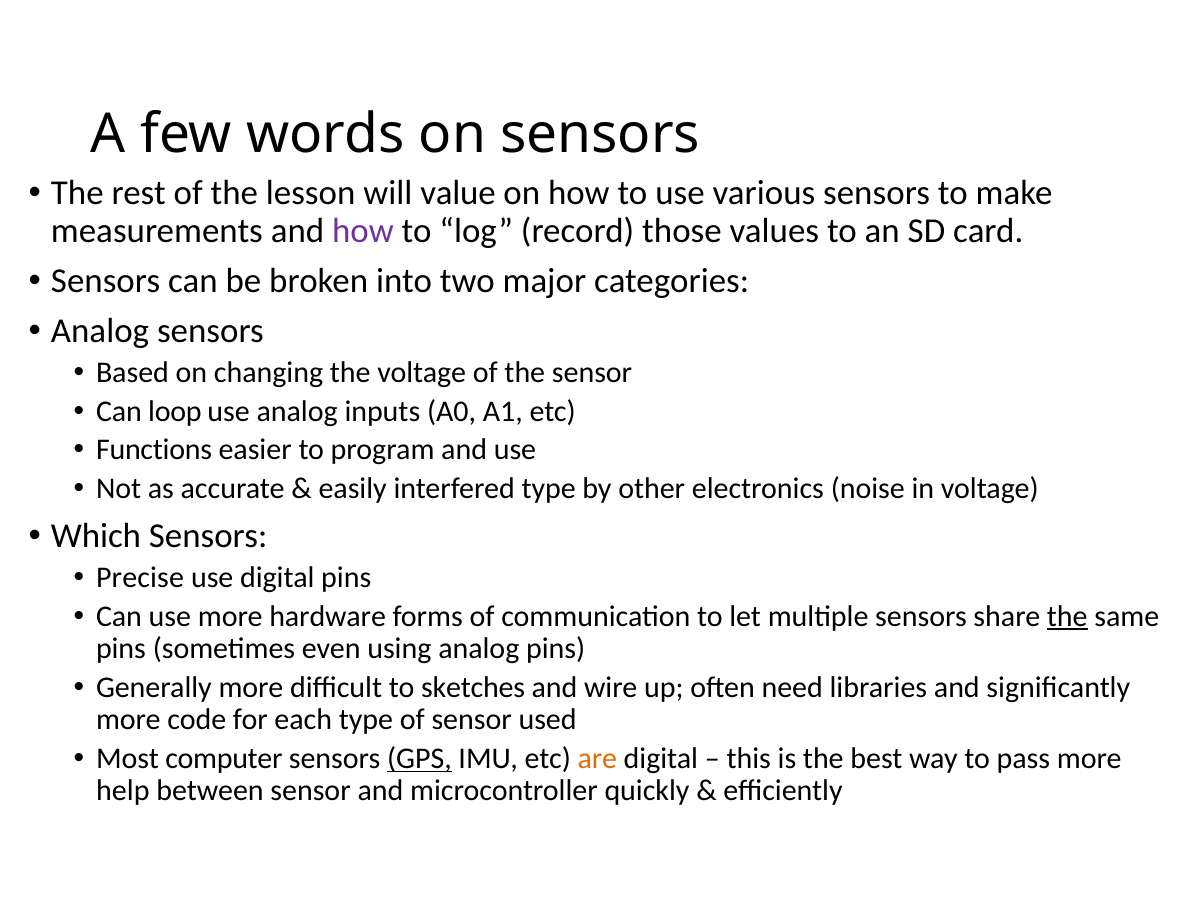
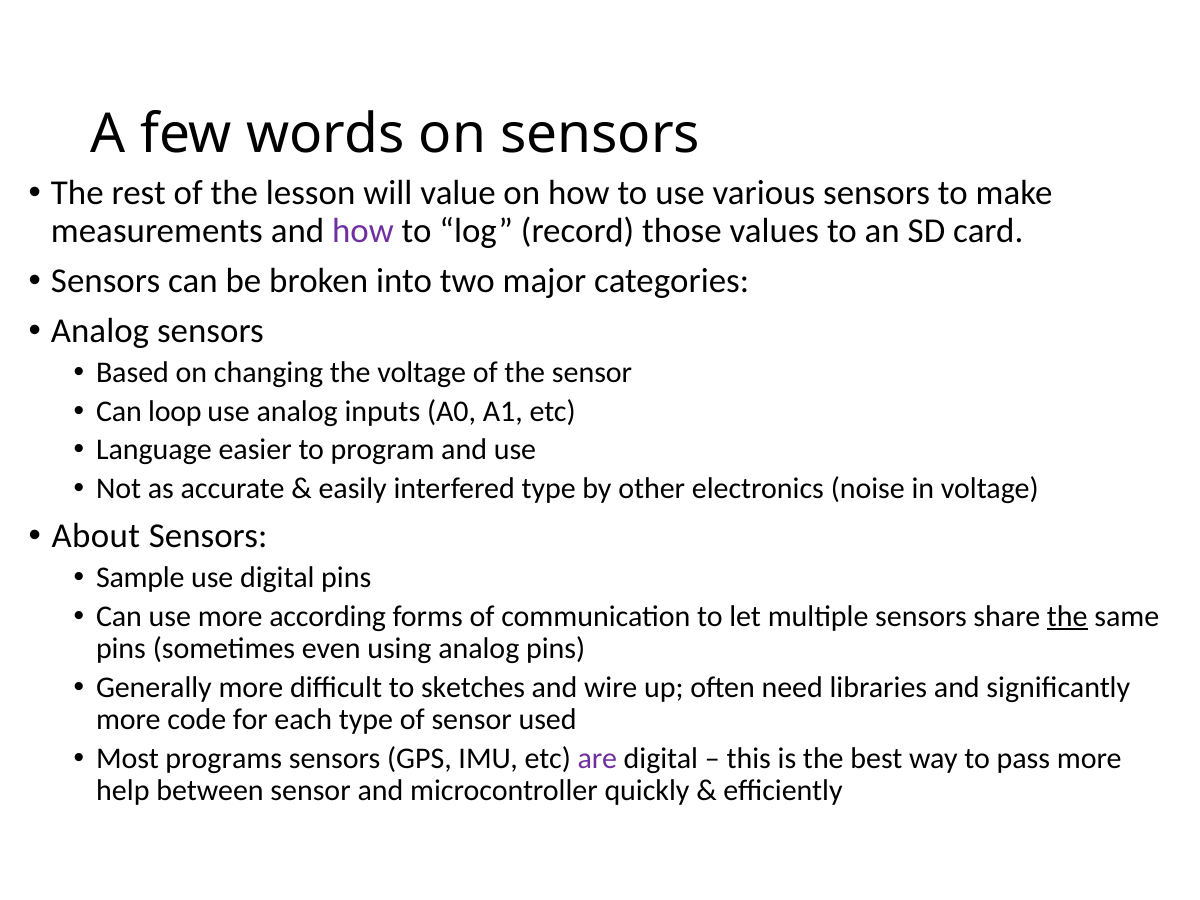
Functions: Functions -> Language (154, 450)
Which: Which -> About (96, 536)
Precise: Precise -> Sample (140, 578)
hardware: hardware -> according (328, 616)
computer: computer -> programs (224, 759)
GPS underline: present -> none (419, 759)
are colour: orange -> purple (597, 759)
